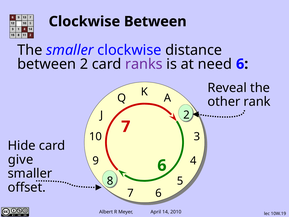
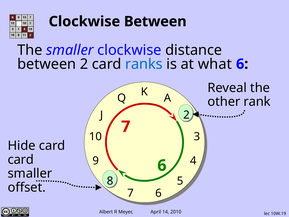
ranks colour: purple -> blue (144, 64)
need: need -> what (215, 64)
give: give -> card (21, 159)
